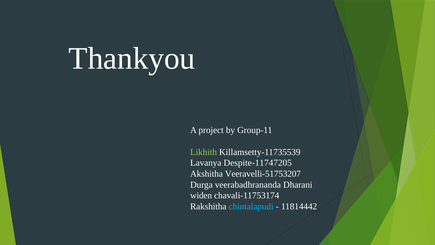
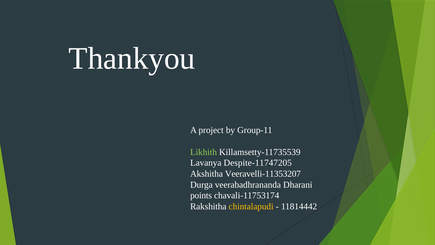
Veeravelli-51753207: Veeravelli-51753207 -> Veeravelli-11353207 (263, 174)
widen: widen -> points (201, 195)
chintalapudi colour: light blue -> yellow (251, 206)
